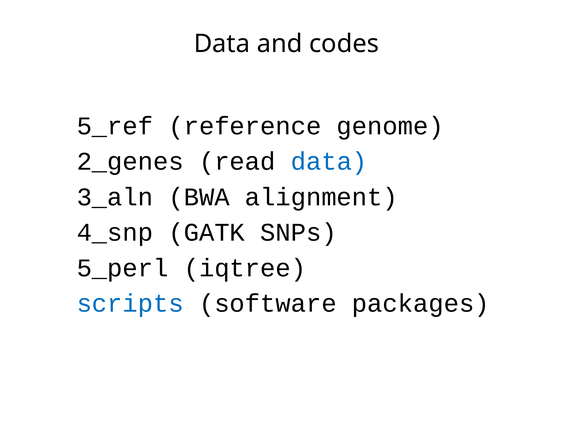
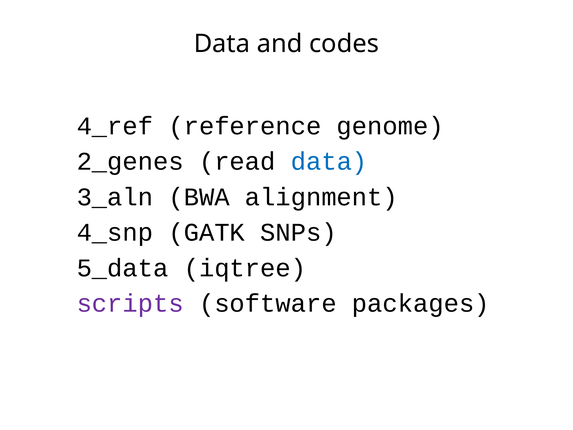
5_ref: 5_ref -> 4_ref (115, 126)
5_perl: 5_perl -> 5_data (123, 268)
scripts colour: blue -> purple (130, 303)
